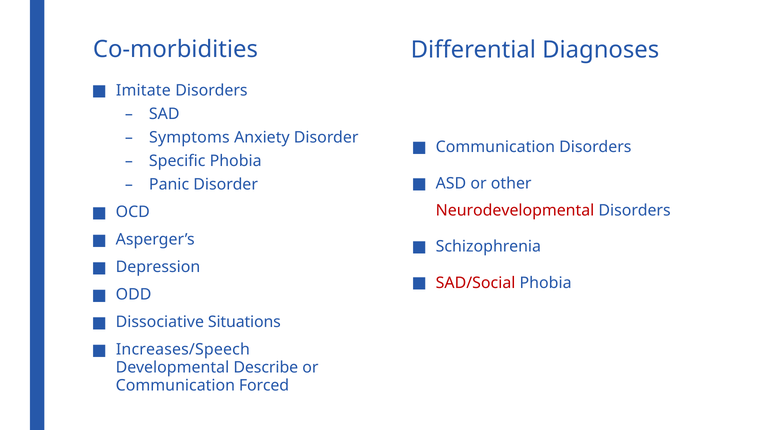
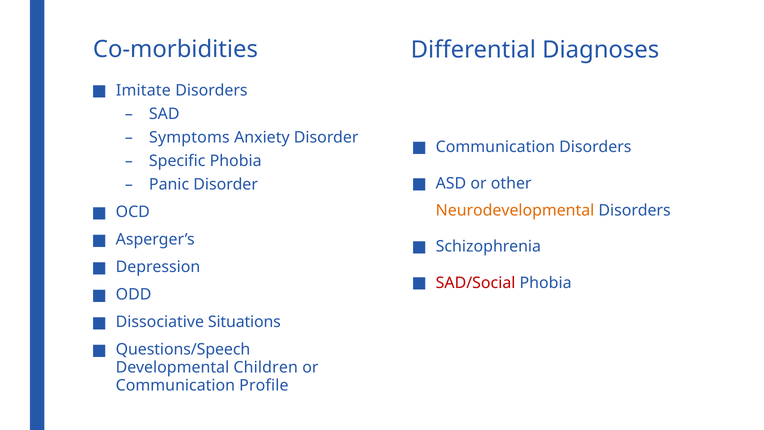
Neurodevelopmental colour: red -> orange (515, 210)
Increases/Speech: Increases/Speech -> Questions/Speech (183, 350)
Describe: Describe -> Children (266, 367)
Forced: Forced -> Profile (264, 385)
